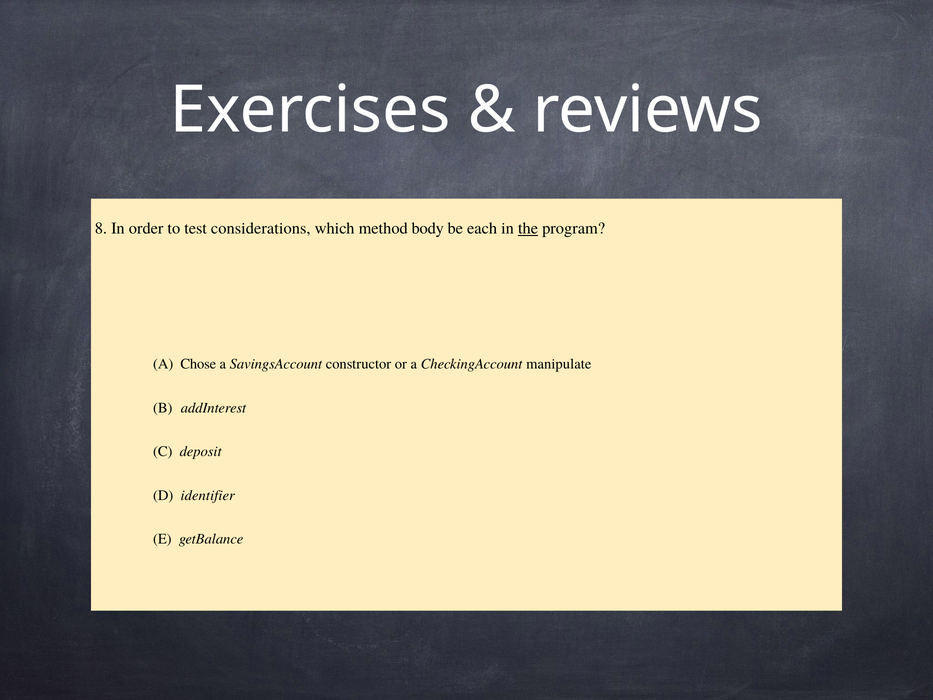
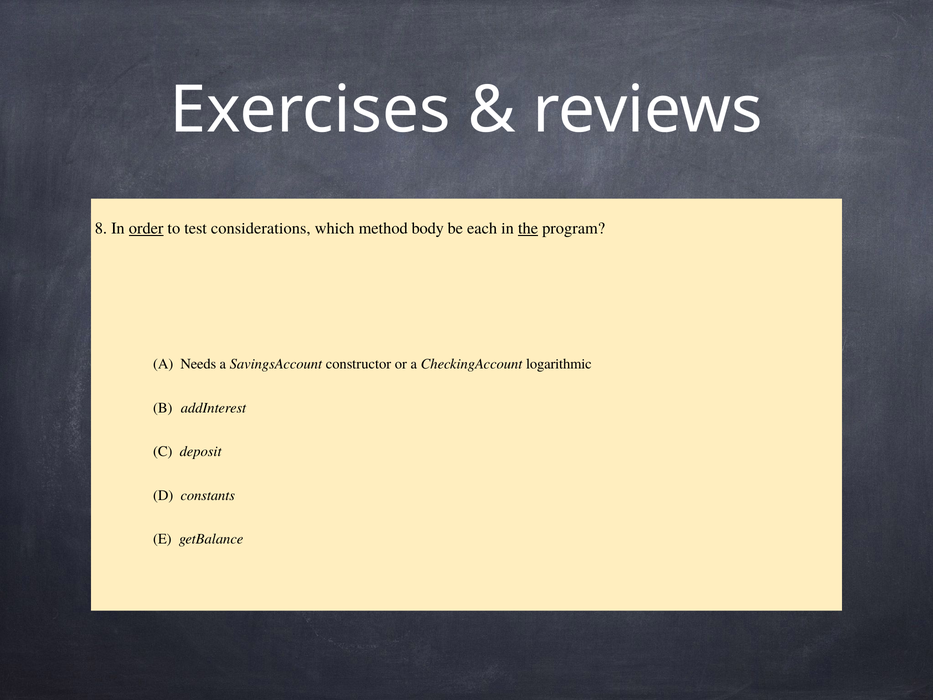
order underline: none -> present (146, 228)
Chose: Chose -> Needs (198, 364)
manipulate: manipulate -> logarithmic (559, 364)
identifier: identifier -> constants (208, 495)
